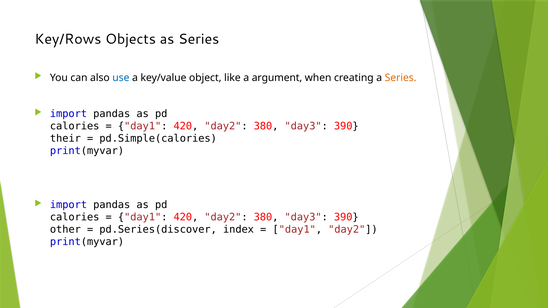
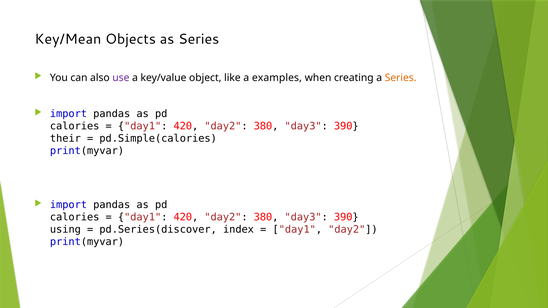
Key/Rows: Key/Rows -> Key/Mean (68, 39)
use colour: blue -> purple (121, 78)
argument: argument -> examples (277, 78)
other: other -> using (65, 230)
